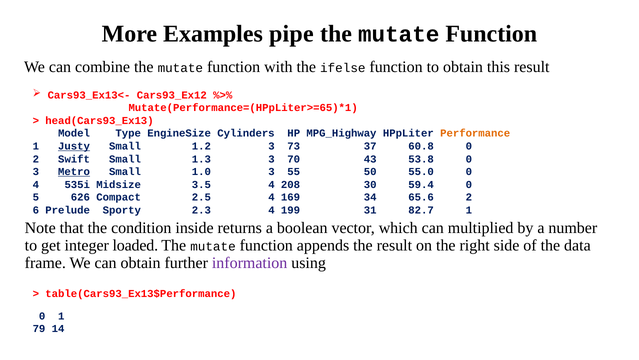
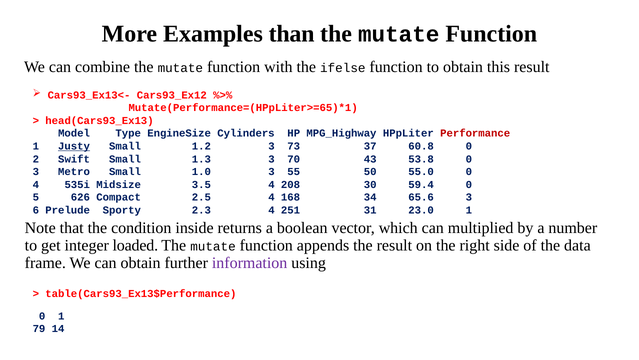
pipe: pipe -> than (292, 34)
Performance colour: orange -> red (475, 133)
Metro underline: present -> none (74, 172)
169: 169 -> 168 (291, 197)
65.6 2: 2 -> 3 (469, 197)
199: 199 -> 251 (291, 210)
82.7: 82.7 -> 23.0 (421, 210)
